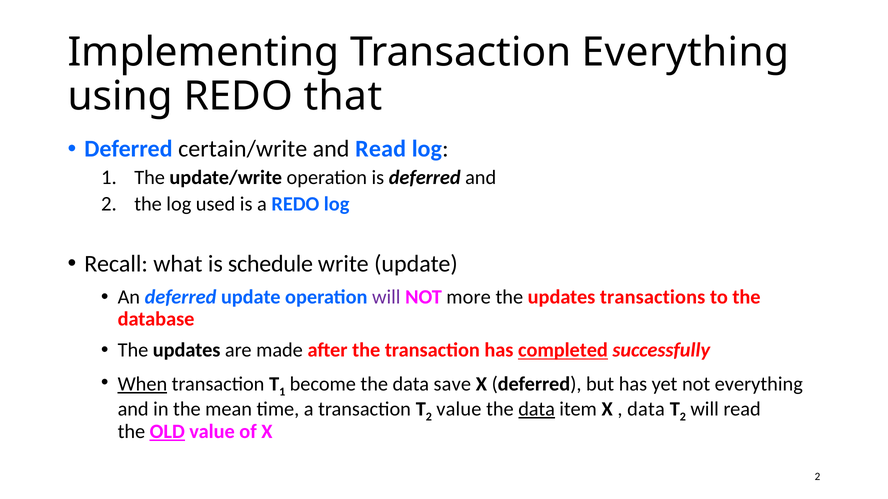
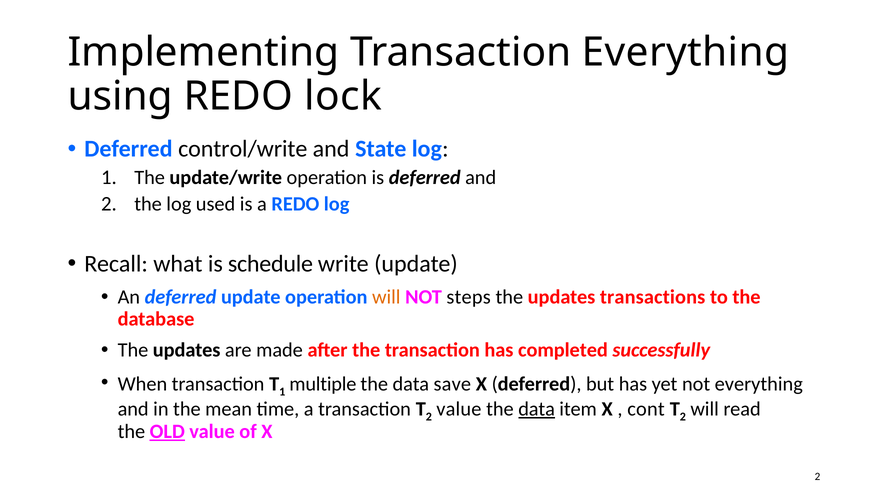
that: that -> lock (343, 97)
certain/write: certain/write -> control/write (243, 149)
and Read: Read -> State (381, 149)
will colour: purple -> orange (386, 297)
more: more -> steps (469, 297)
completed underline: present -> none (563, 351)
When underline: present -> none (142, 384)
become: become -> multiple (323, 384)
data: data -> cont (646, 409)
